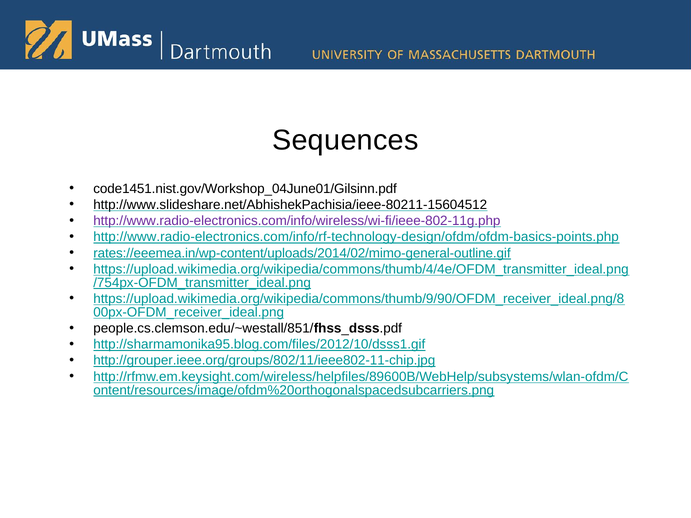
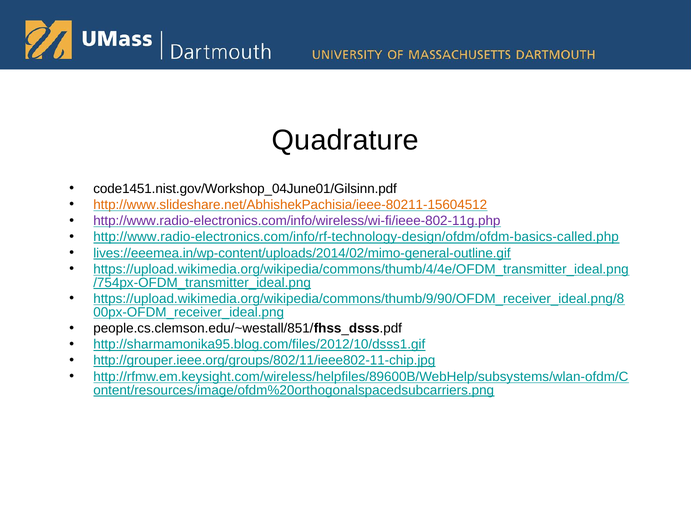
Sequences: Sequences -> Quadrature (345, 140)
http://www.slideshare.net/AbhishekPachisia/ieee-80211-15604512 colour: black -> orange (290, 205)
http://www.radio-electronics.com/info/rf-technology-design/ofdm/ofdm-basics-points.php: http://www.radio-electronics.com/info/rf-technology-design/ofdm/ofdm-basics-points.php -> http://www.radio-electronics.com/info/rf-technology-design/ofdm/ofdm-basics-called.php (356, 237)
rates://eeemea.in/wp-content/uploads/2014/02/mimo-general-outline.gif: rates://eeemea.in/wp-content/uploads/2014/02/mimo-general-outline.gif -> lives://eeemea.in/wp-content/uploads/2014/02/mimo-general-outline.gif (302, 253)
